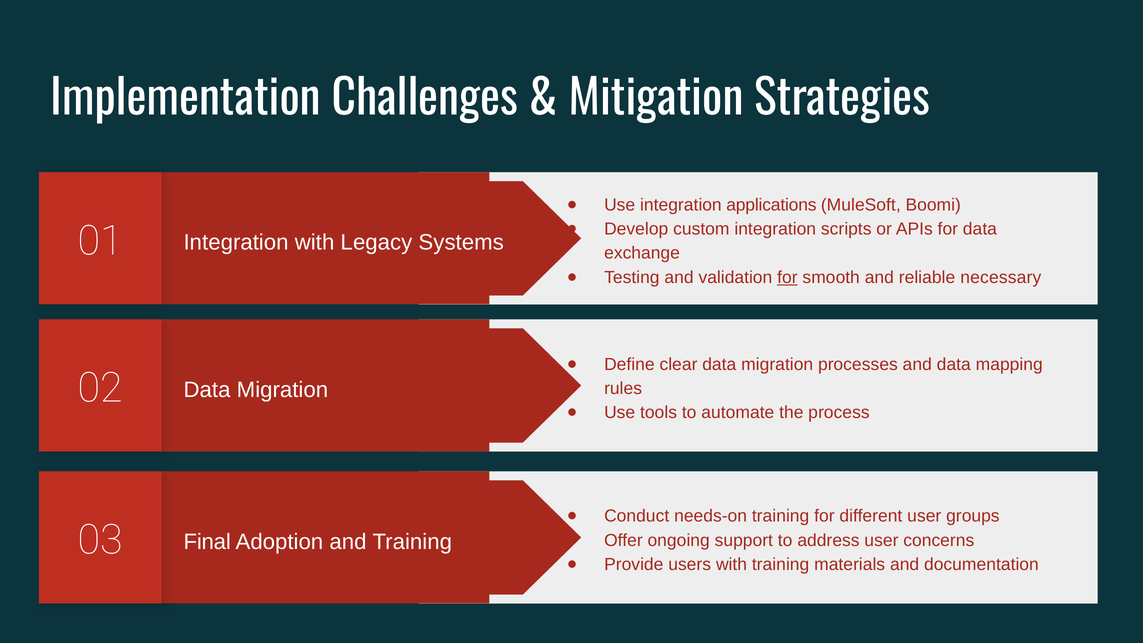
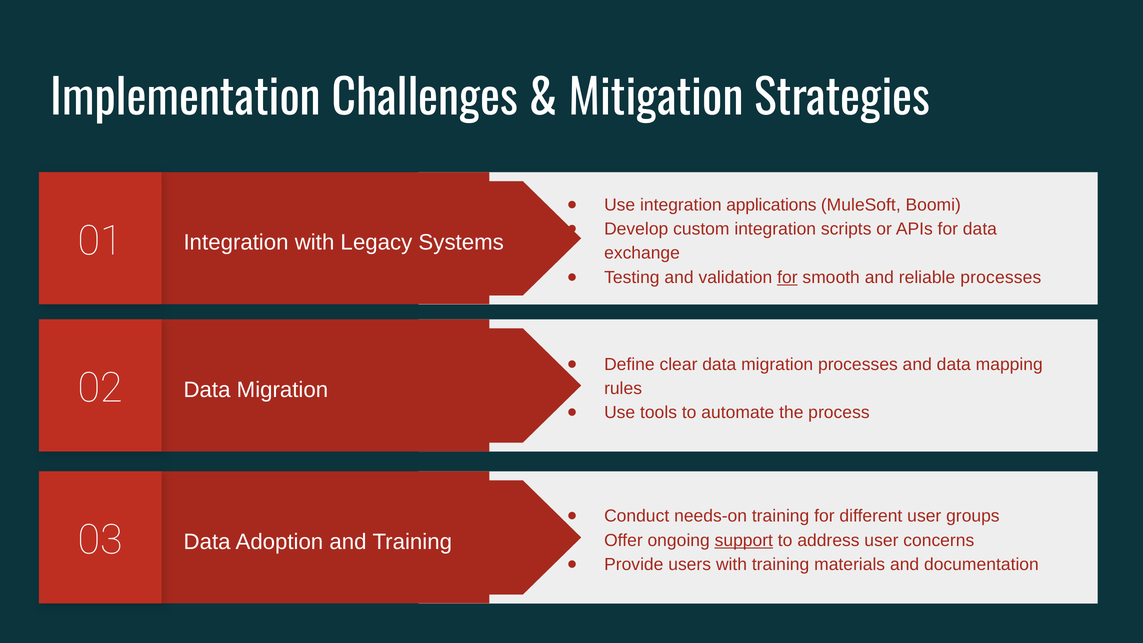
reliable necessary: necessary -> processes (1001, 277)
support underline: none -> present (744, 540)
Final: Final -> Data (207, 542)
